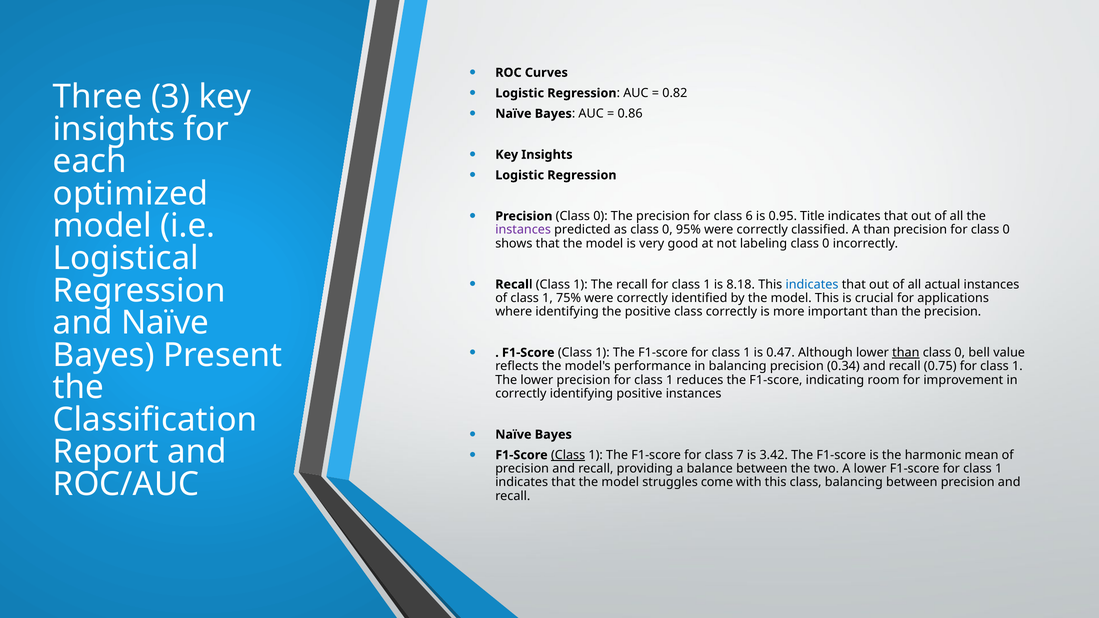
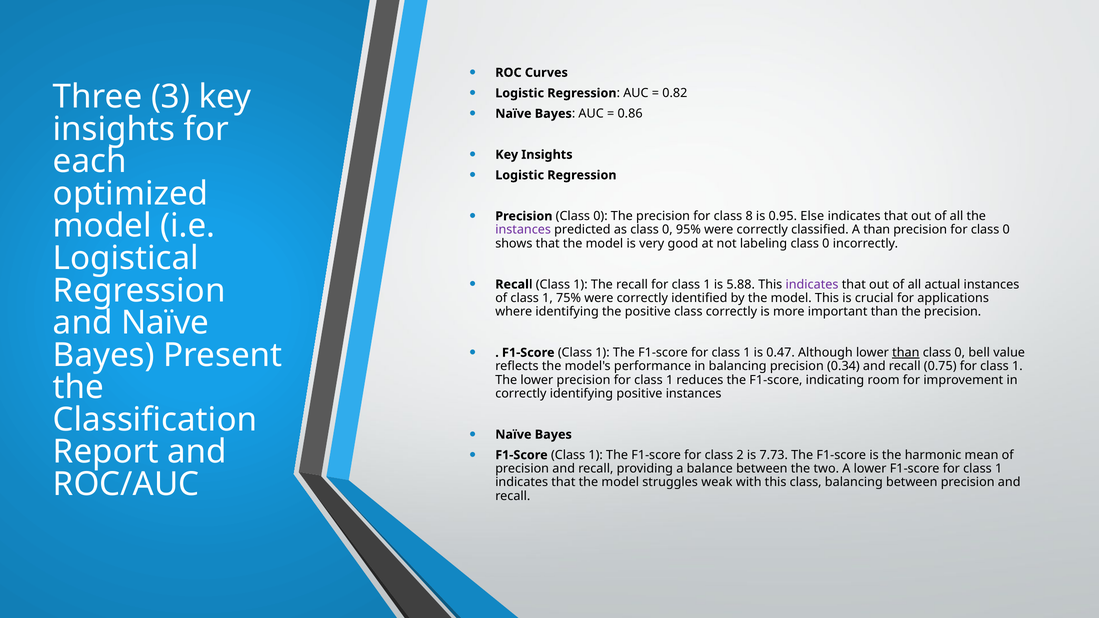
6: 6 -> 8 (749, 216)
Title: Title -> Else (812, 216)
8.18: 8.18 -> 5.88 (741, 284)
indicates colour: blue -> purple (812, 284)
Class underline: present -> none (568, 455)
7: 7 -> 2 (740, 455)
3.42: 3.42 -> 7.73 (774, 455)
come: come -> weak (717, 482)
